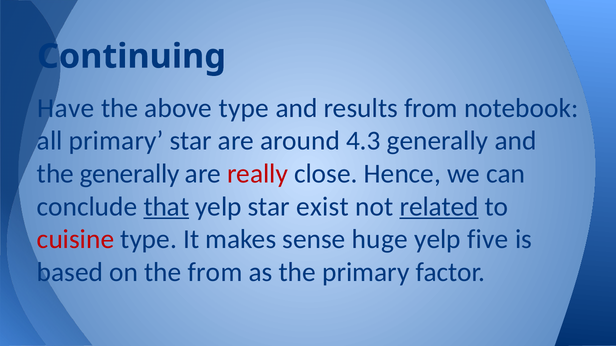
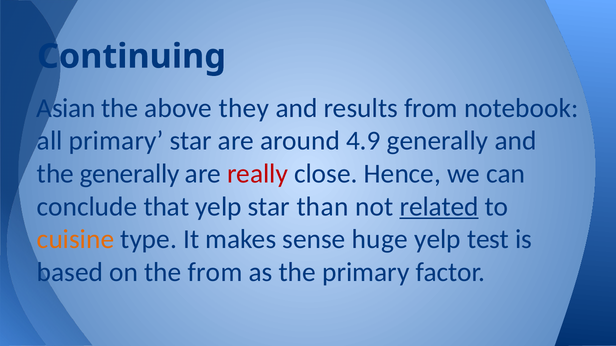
Have: Have -> Asian (66, 108)
above type: type -> they (244, 108)
4.3: 4.3 -> 4.9 (363, 141)
that underline: present -> none (166, 207)
exist: exist -> than (322, 207)
cuisine colour: red -> orange (76, 240)
five: five -> test (488, 240)
